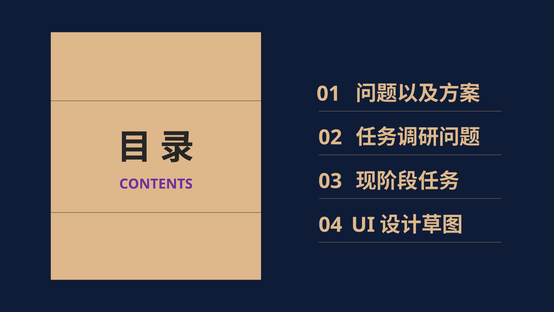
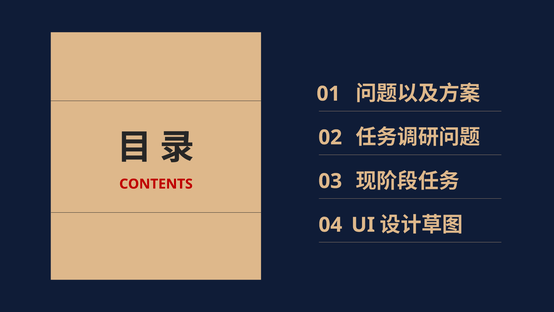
CONTENTS colour: purple -> red (156, 184)
